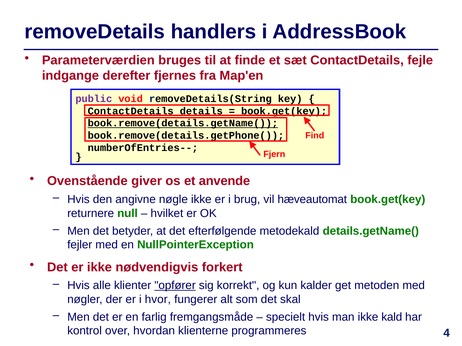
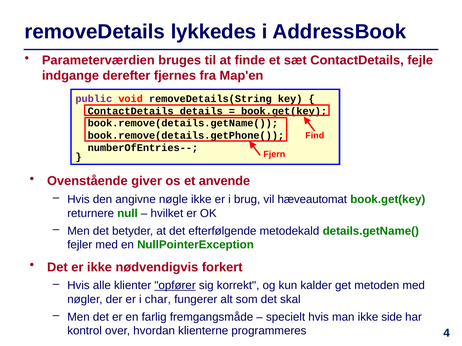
handlers: handlers -> lykkedes (214, 32)
book.remove(details.getName( underline: present -> none (183, 123)
hvor: hvor -> char (158, 300)
kald: kald -> side (392, 317)
